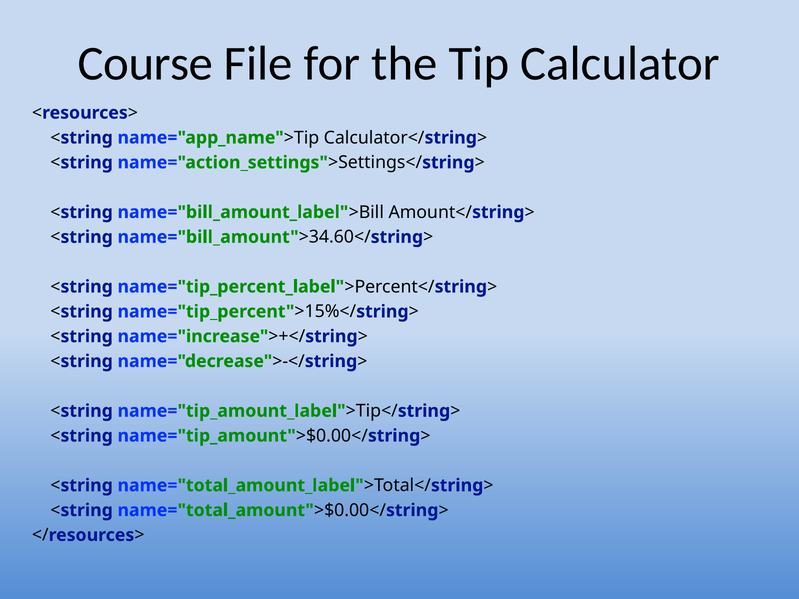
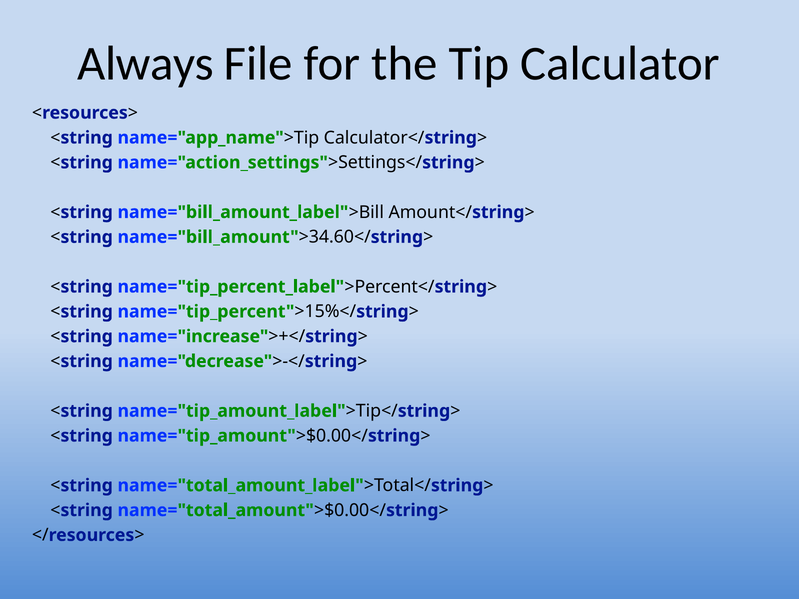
Course: Course -> Always (146, 64)
